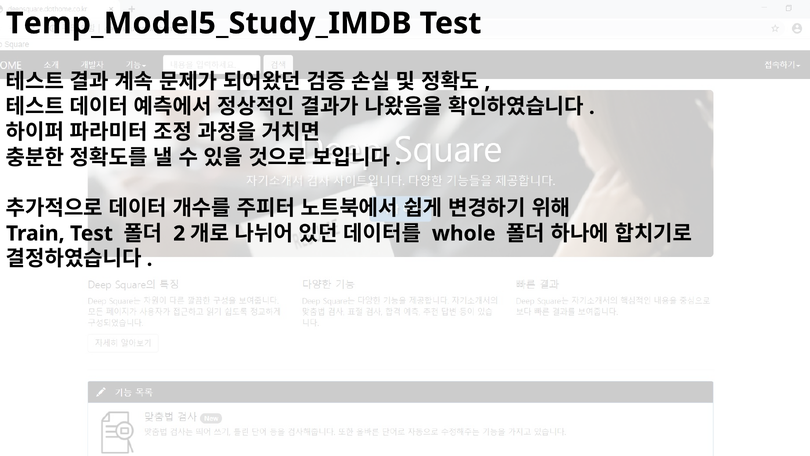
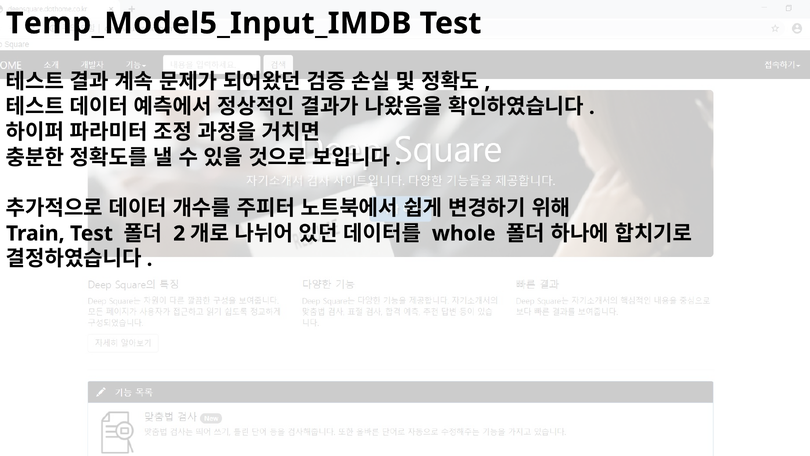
Temp_Model5_Study_IMDB: Temp_Model5_Study_IMDB -> Temp_Model5_Input_IMDB (209, 23)
